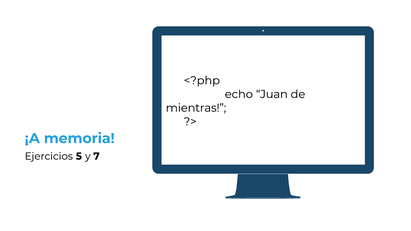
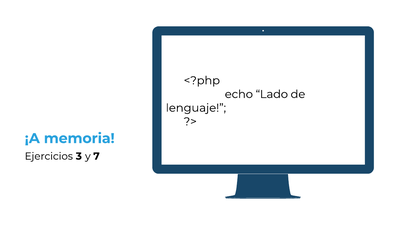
Juan: Juan -> Lado (272, 94)
mientras: mientras -> lenguaje (196, 108)
5: 5 -> 3 (79, 156)
